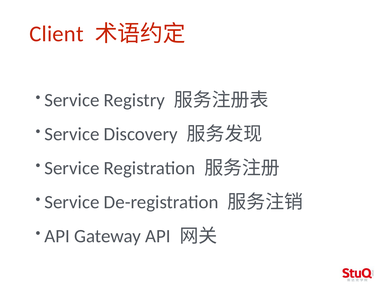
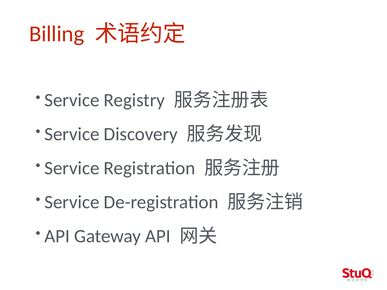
Client: Client -> Billing (57, 34)
